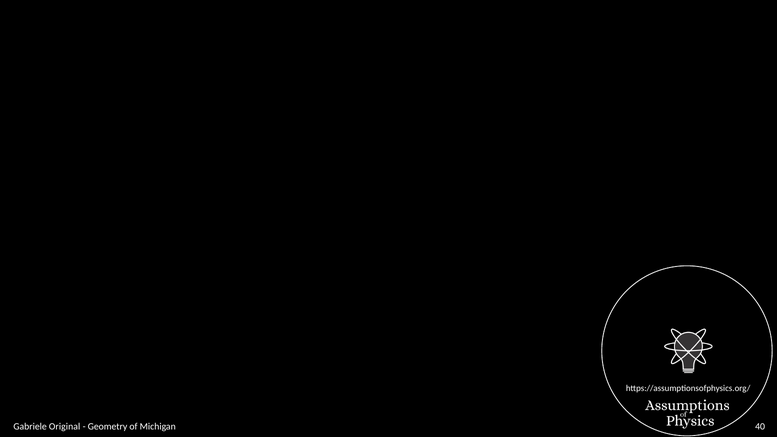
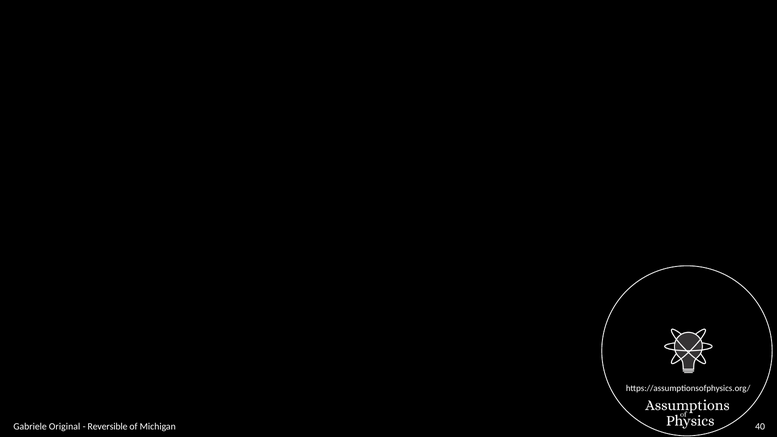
Geometry: Geometry -> Reversible (108, 427)
